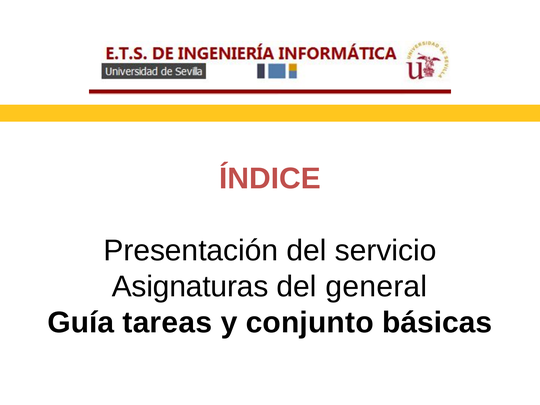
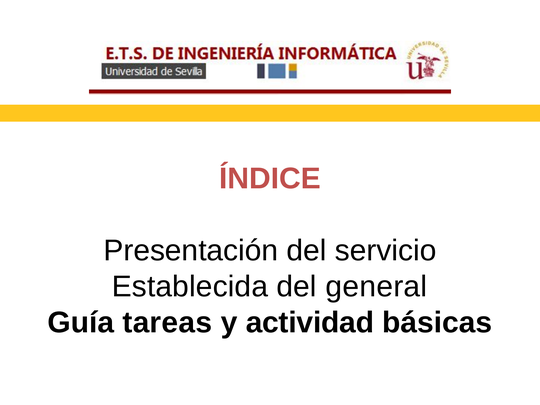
Asignaturas: Asignaturas -> Establecida (190, 286)
conjunto: conjunto -> actividad (310, 322)
